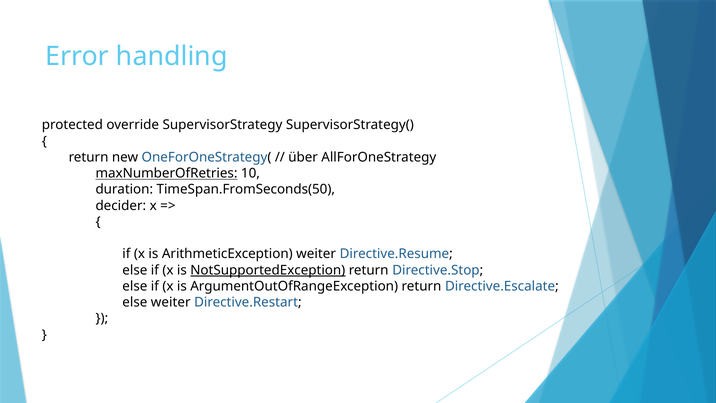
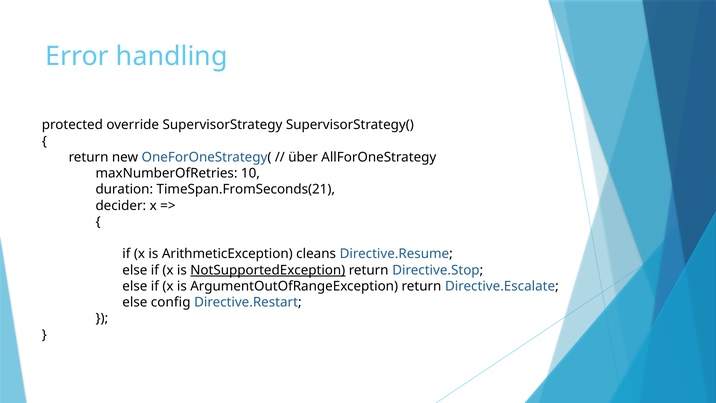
maxNumberOfRetries underline: present -> none (167, 173)
TimeSpan.FromSeconds(50: TimeSpan.FromSeconds(50 -> TimeSpan.FromSeconds(21 (246, 189)
ArithmeticException weiter: weiter -> cleans (316, 254)
else weiter: weiter -> config (171, 302)
